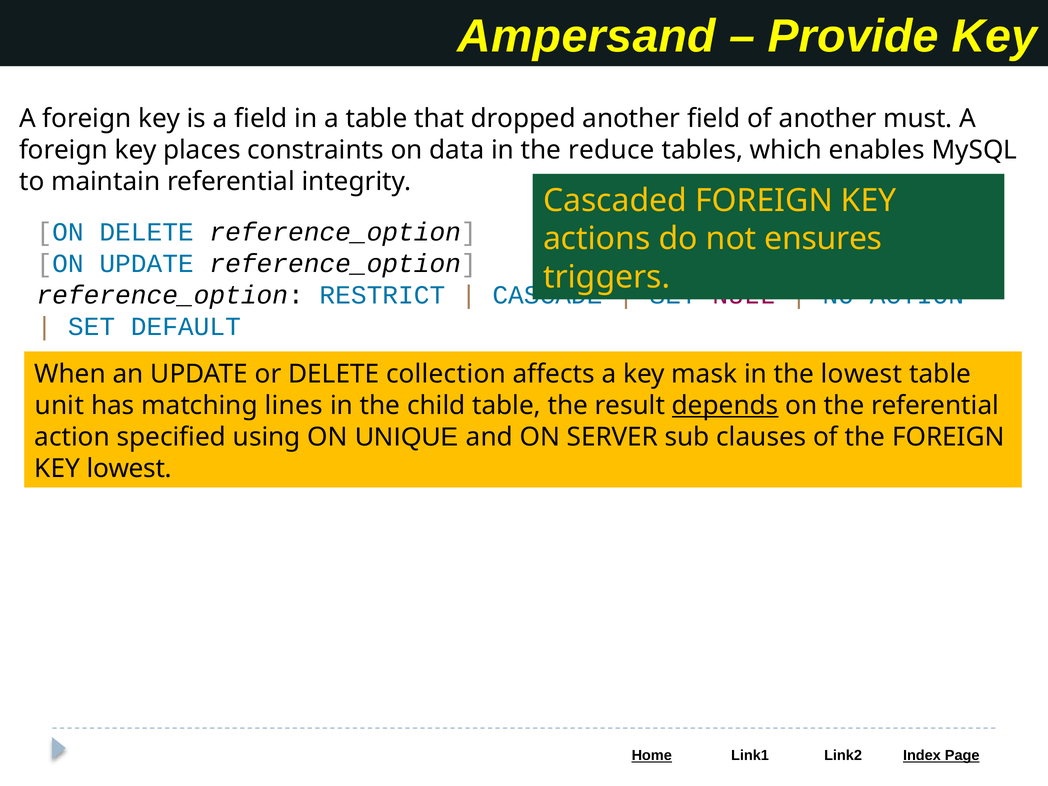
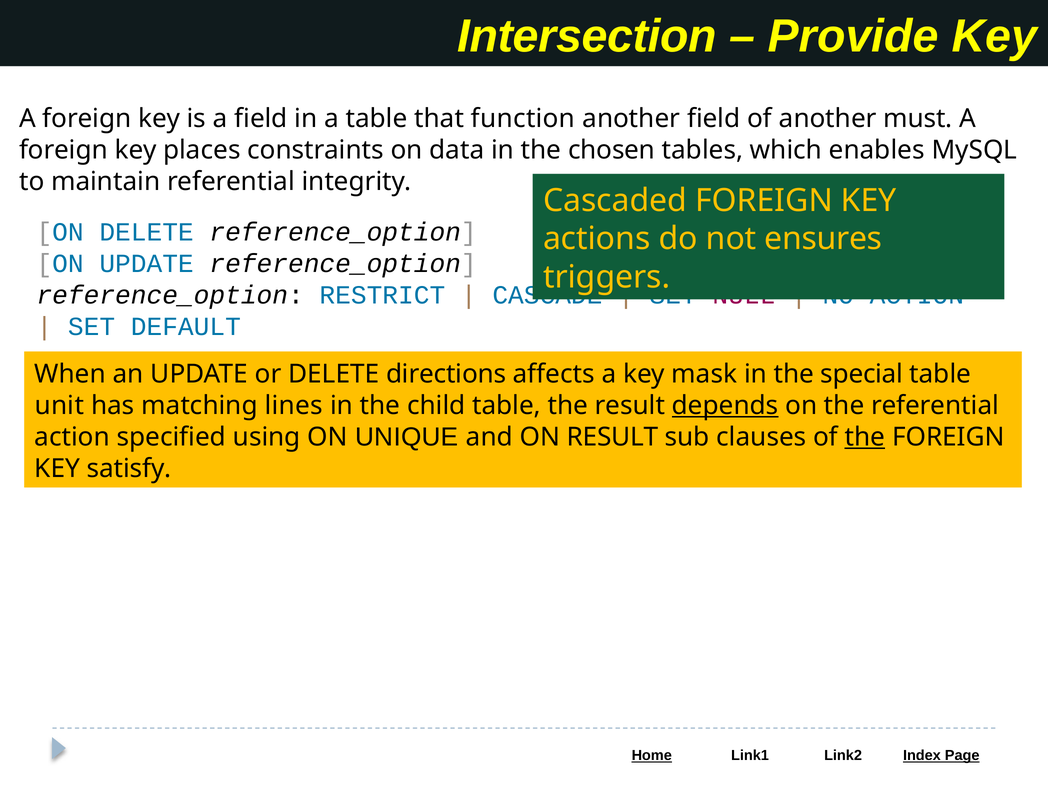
Ampersand: Ampersand -> Intersection (587, 36)
dropped: dropped -> function (523, 119)
reduce: reduce -> chosen (612, 150)
collection: collection -> directions (446, 374)
the lowest: lowest -> special (862, 374)
ON SERVER: SERVER -> RESULT (613, 437)
the underline: none -> present (865, 437)
KEY lowest: lowest -> satisfy (129, 468)
